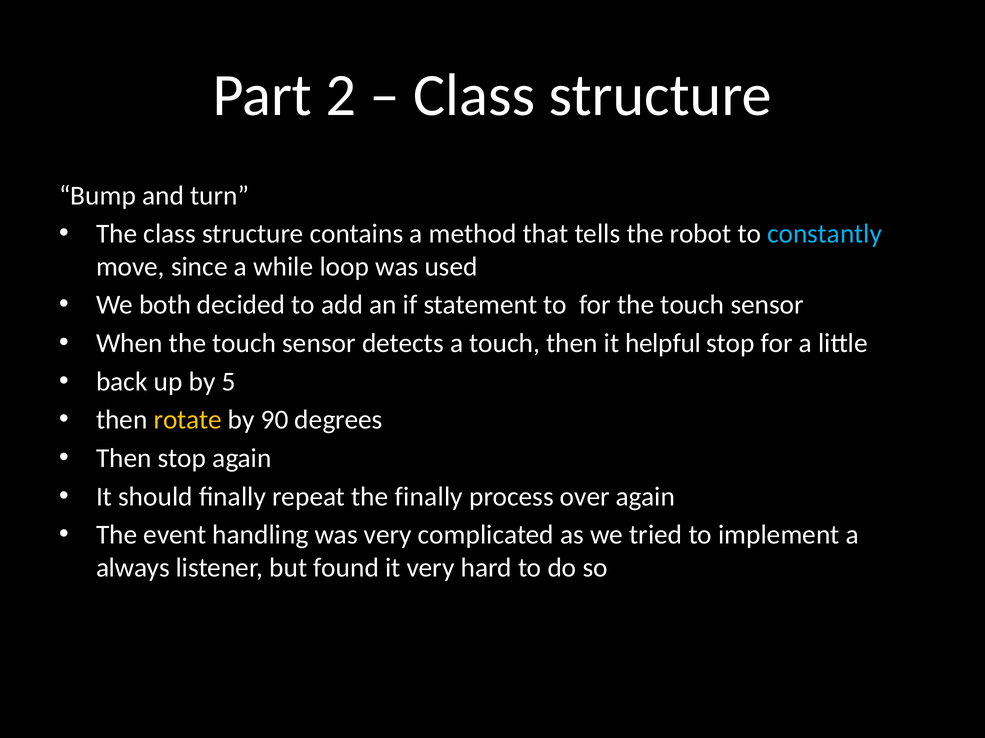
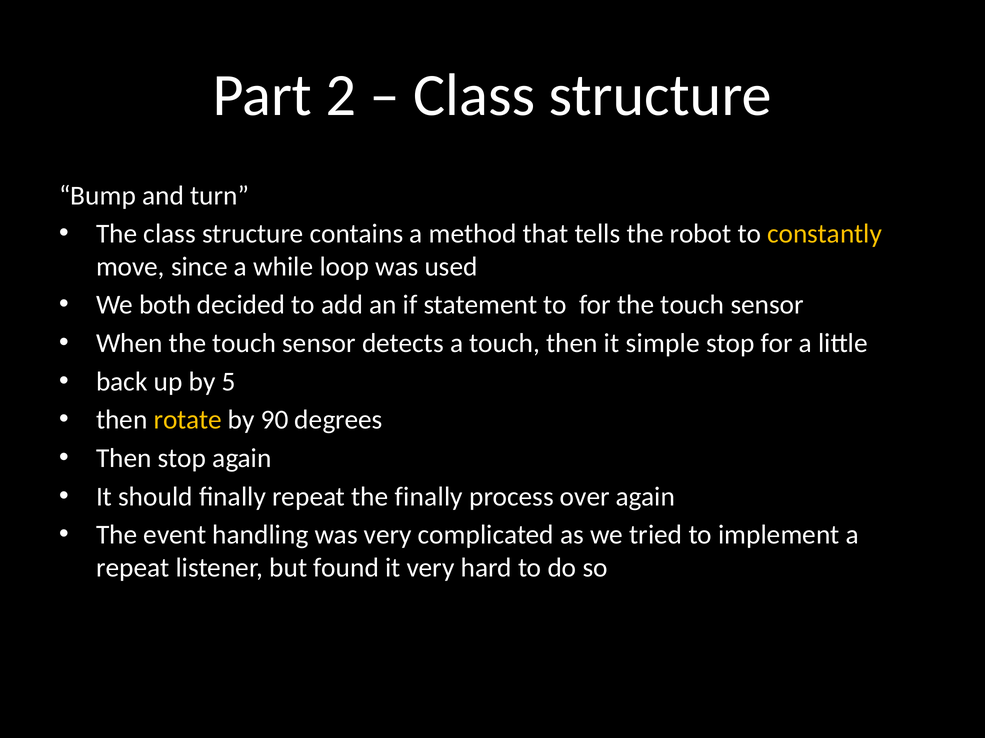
constantly colour: light blue -> yellow (825, 234)
helpful: helpful -> simple (663, 344)
always: always -> repeat (133, 568)
